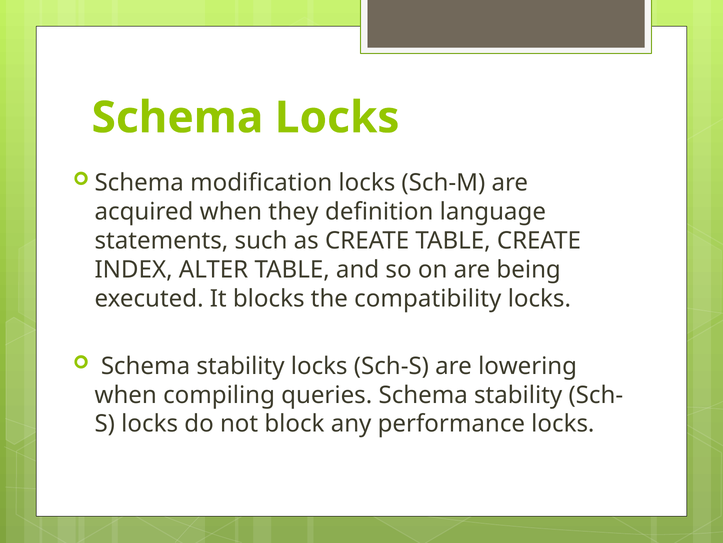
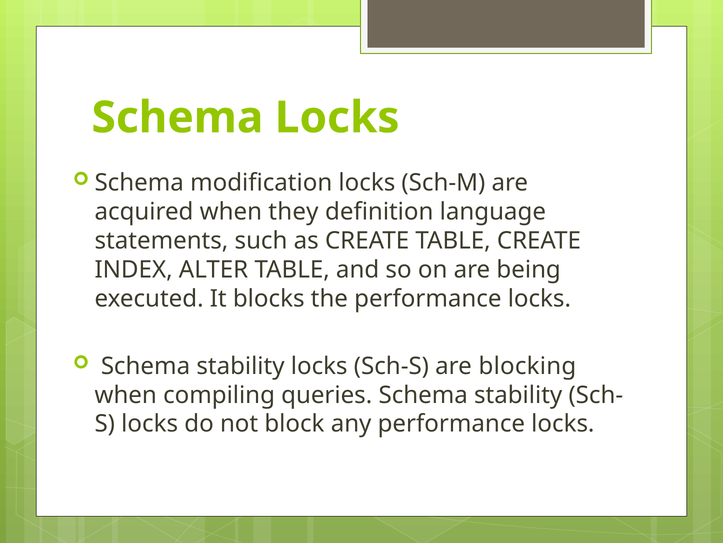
the compatibility: compatibility -> performance (428, 298)
lowering: lowering -> blocking (527, 366)
